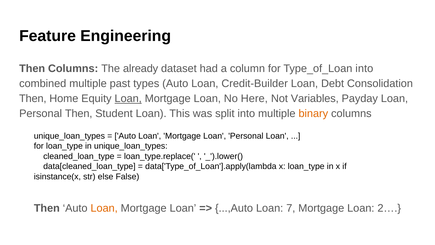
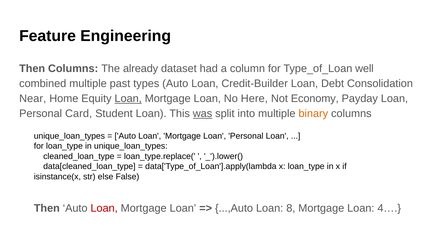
Type_of_Loan into: into -> well (364, 68)
Then: Then -> Near (33, 98)
Variables: Variables -> Economy (315, 98)
Personal Then: Then -> Card (79, 113)
was underline: none -> present (203, 113)
Loan colour: orange -> red (104, 208)
7: 7 -> 8 (291, 208)
2…: 2… -> 4… (389, 208)
